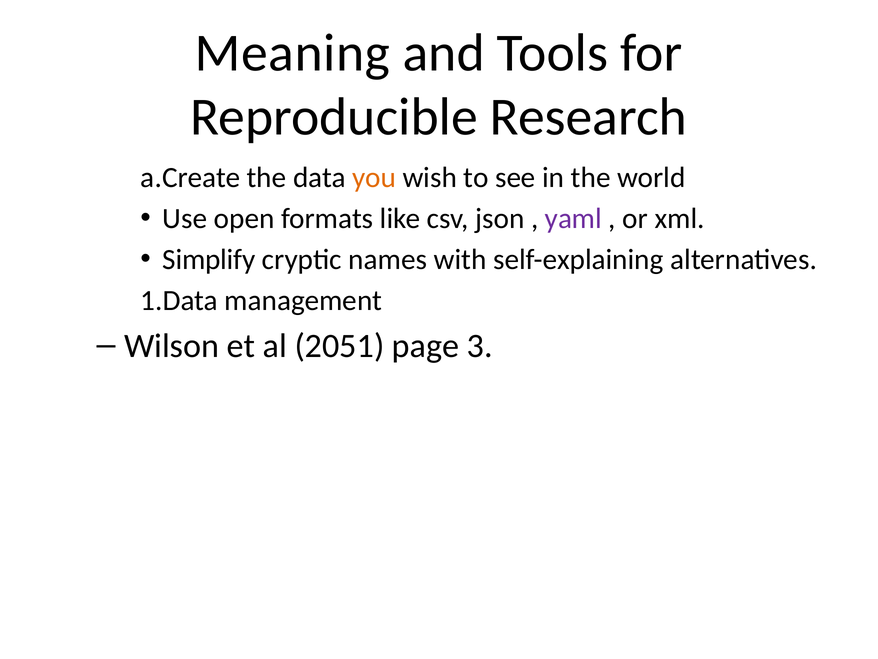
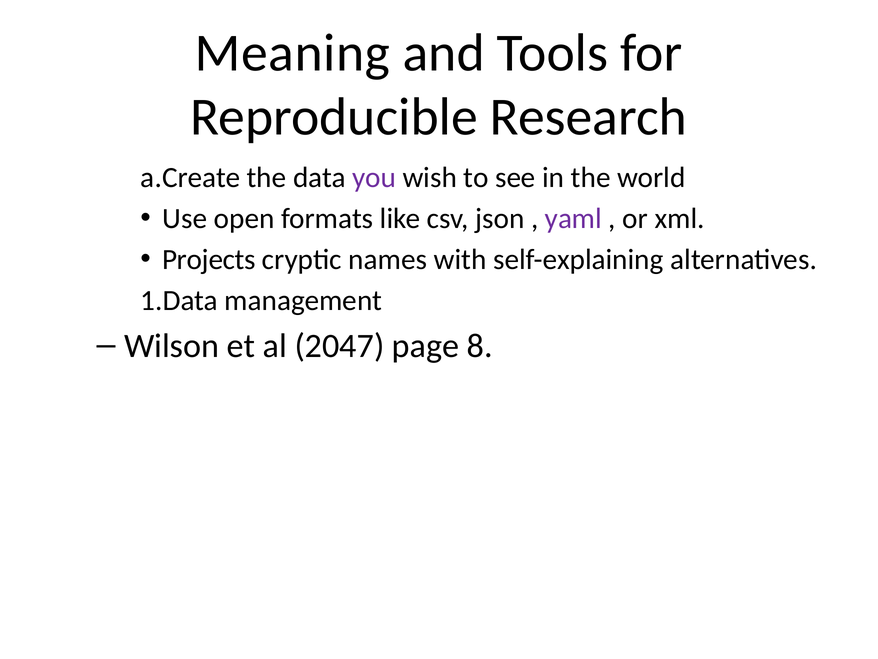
you colour: orange -> purple (374, 178)
Simplify: Simplify -> Projects (209, 260)
2051: 2051 -> 2047 (339, 346)
3: 3 -> 8 (480, 346)
